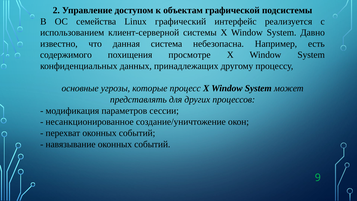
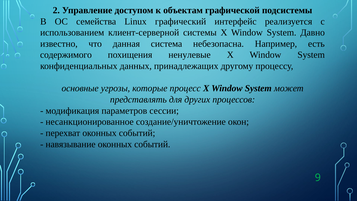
просмотре: просмотре -> ненулевые (190, 55)
